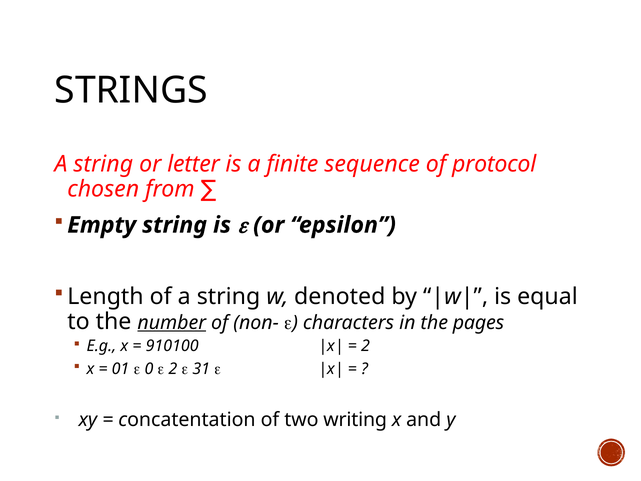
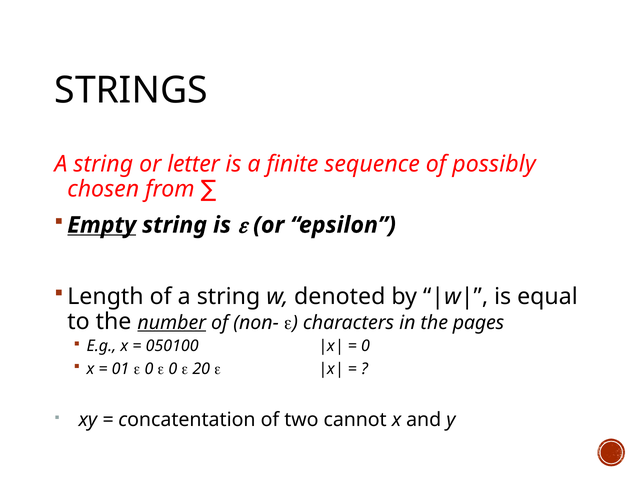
protocol: protocol -> possibly (494, 164)
Empty underline: none -> present (102, 225)
910100: 910100 -> 050100 (172, 346)
2: 2 -> 0 (365, 346)
2: 2 -> 0 (173, 369)
31: 31 -> 20 (201, 369)
writing: writing -> cannot (355, 420)
